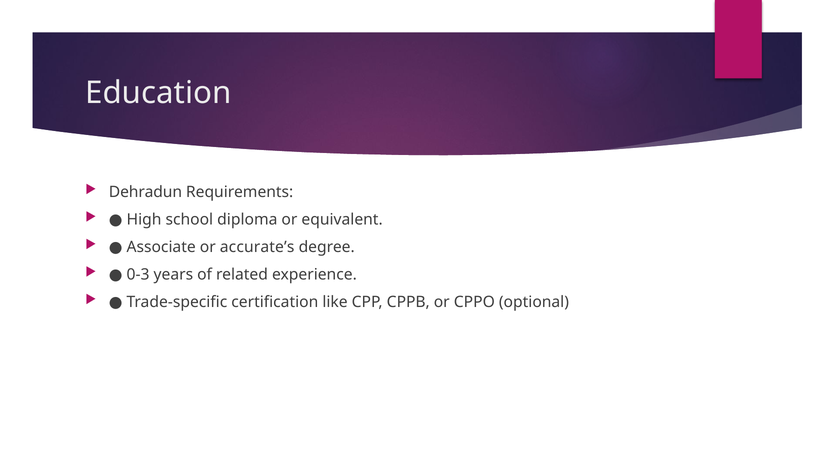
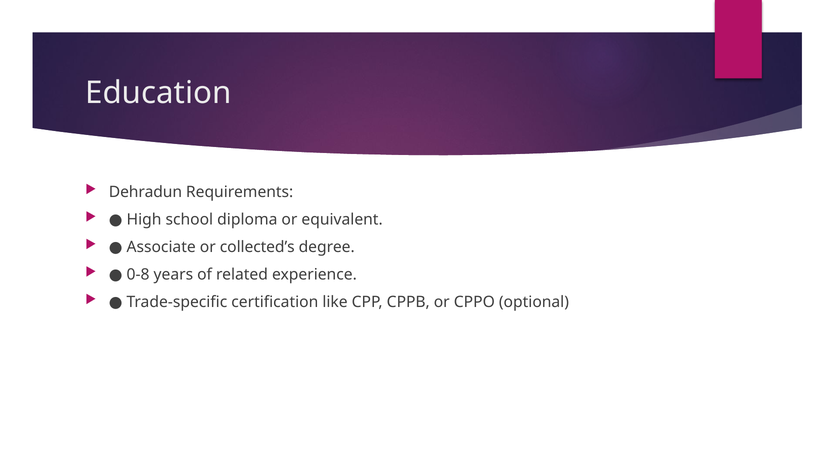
accurate’s: accurate’s -> collected’s (257, 247)
0-3: 0-3 -> 0-8 (138, 274)
